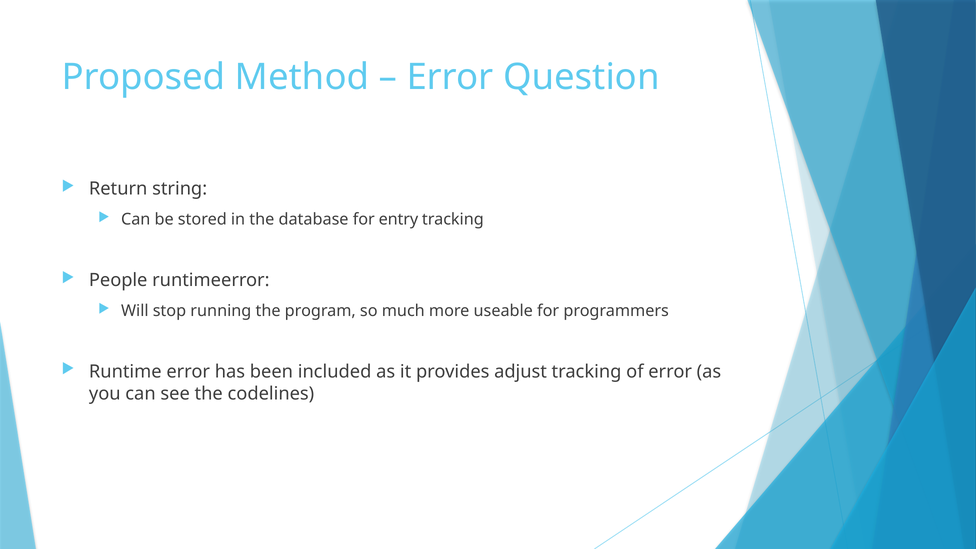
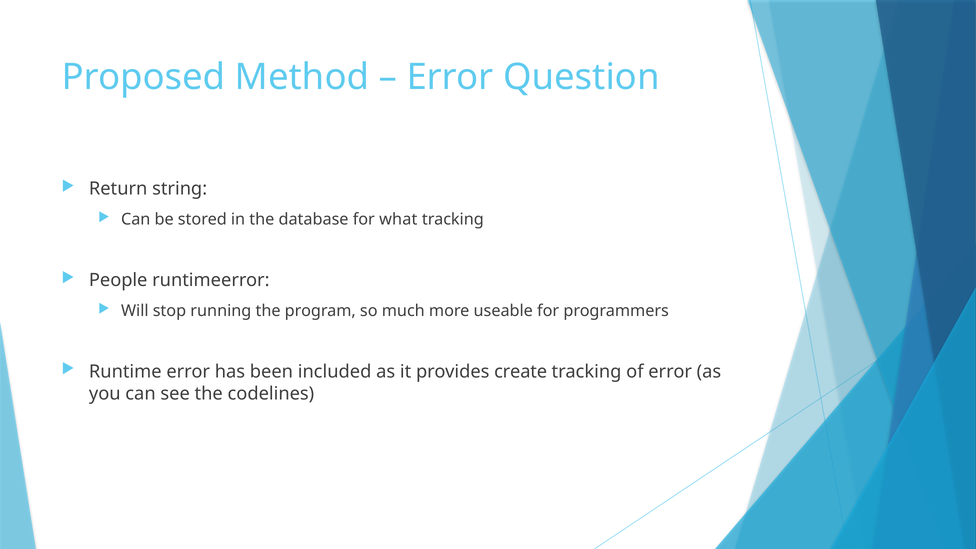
entry: entry -> what (398, 220)
adjust: adjust -> create (521, 372)
